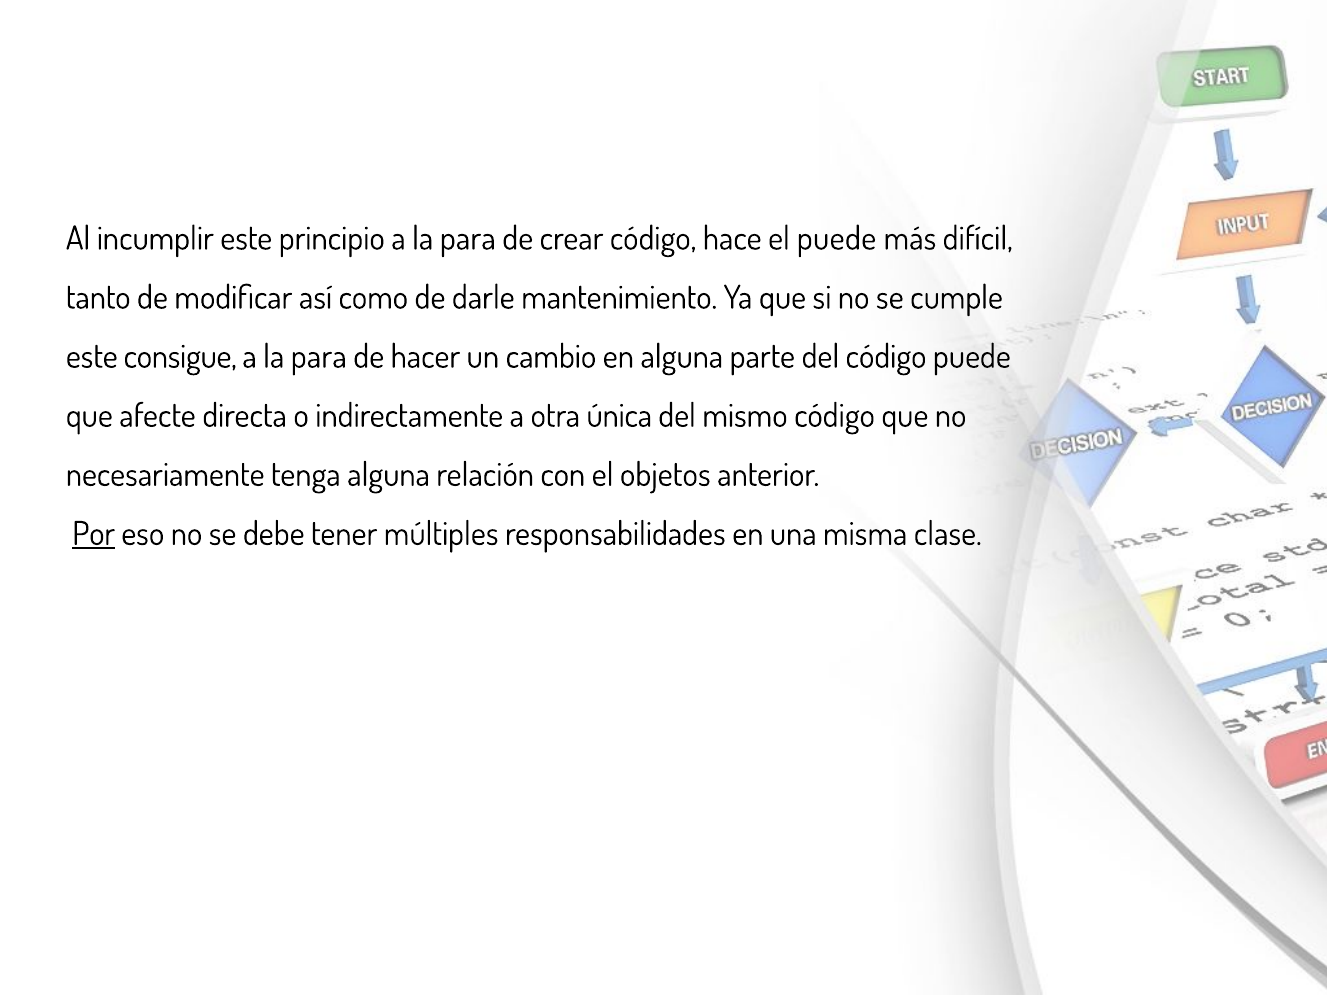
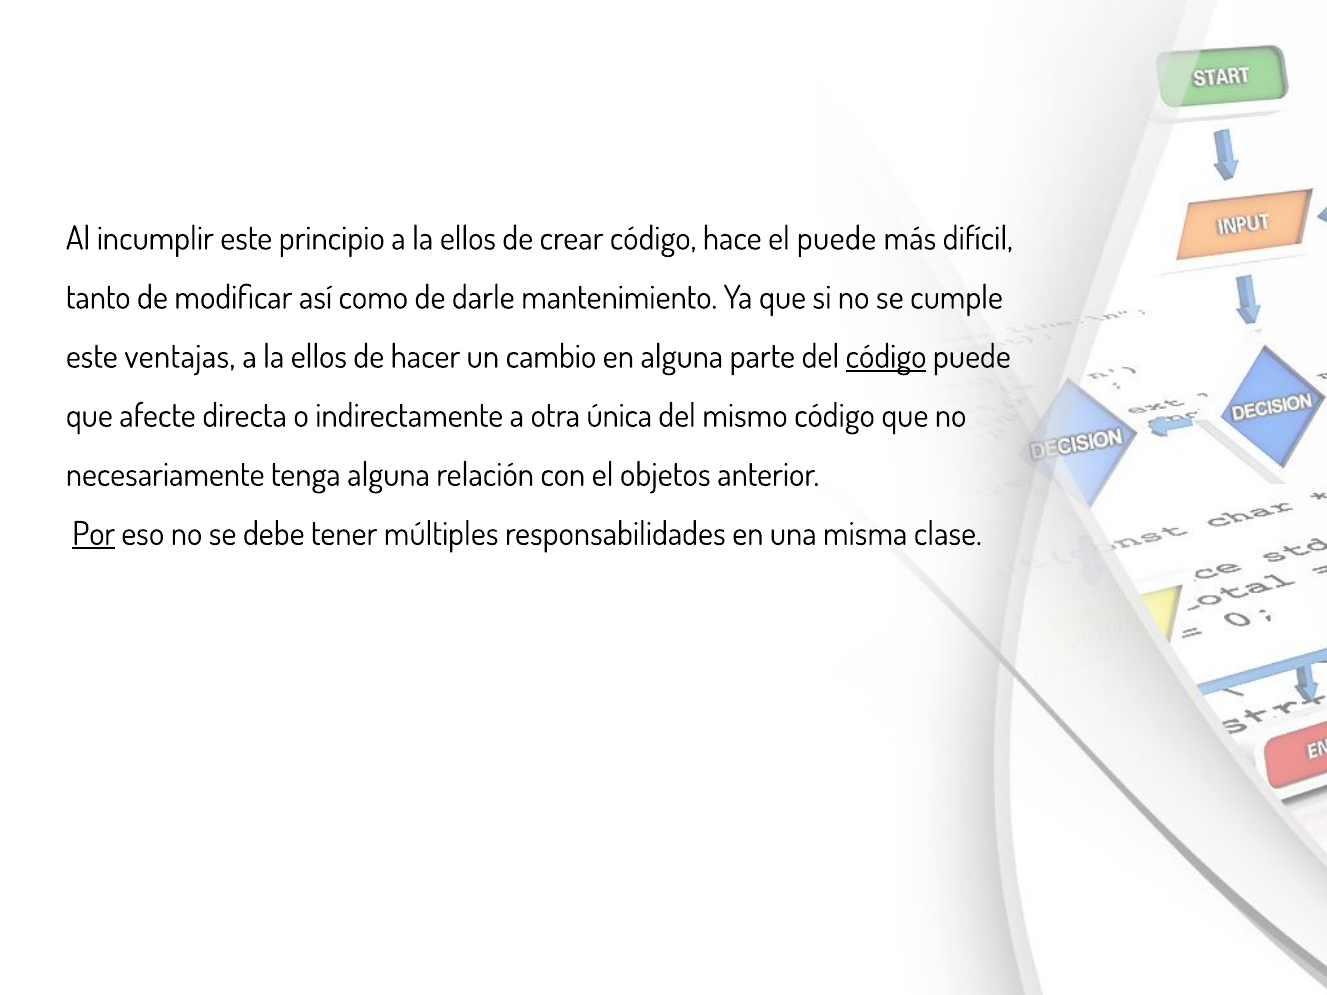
principio a la para: para -> ellos (468, 239)
consigue: consigue -> ventajas (180, 357)
para: para -> ellos (319, 357)
código underline: none -> present (886, 357)
